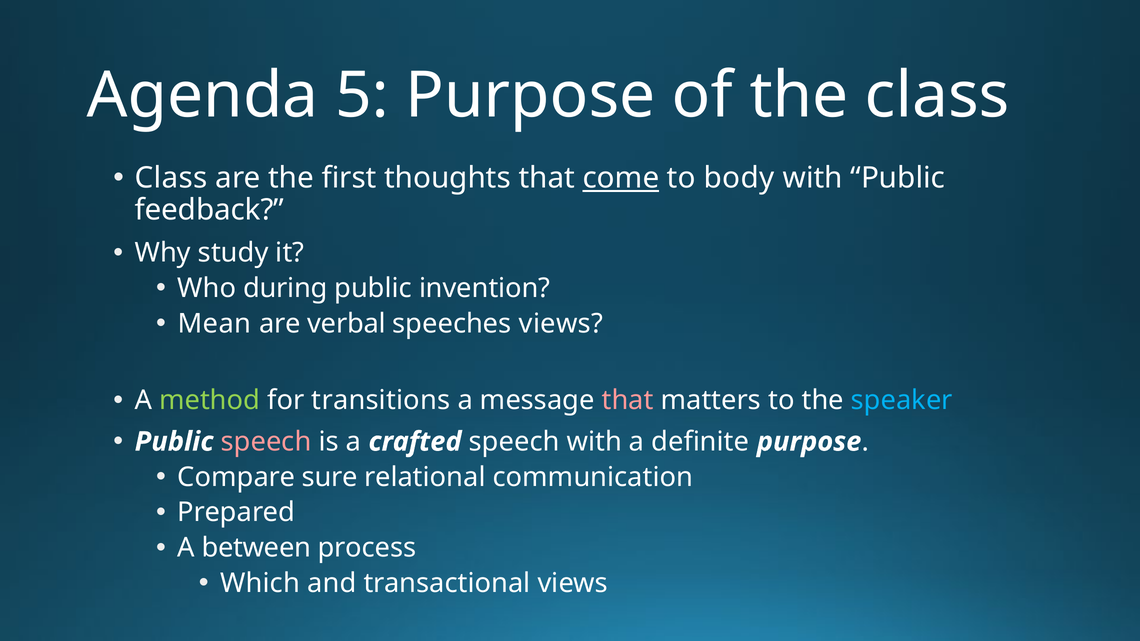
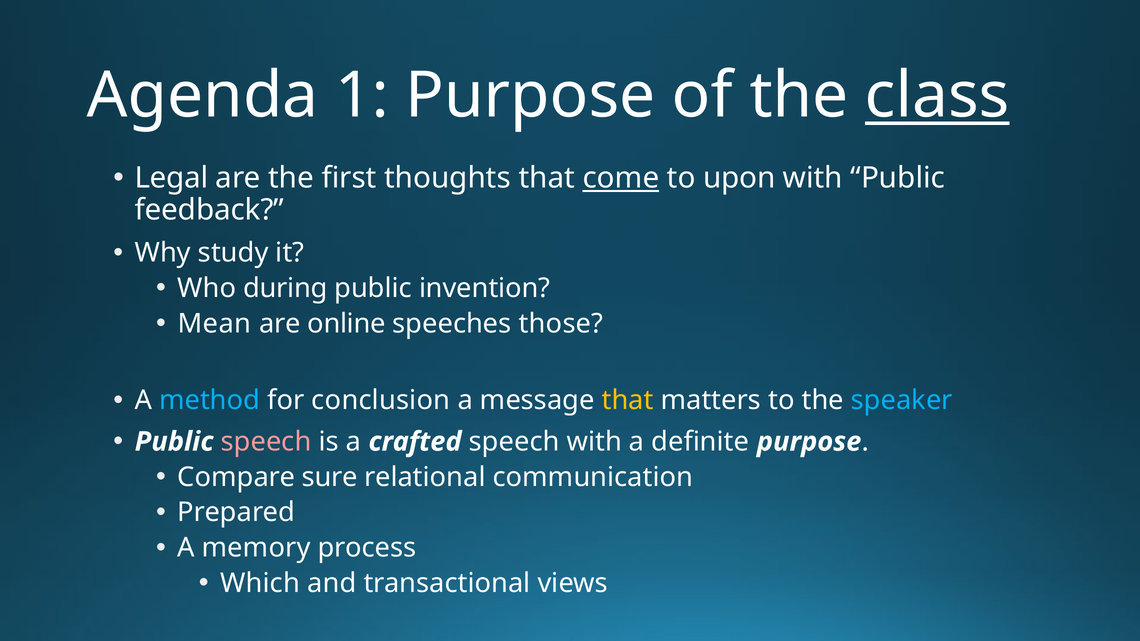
5: 5 -> 1 (362, 96)
class underline: none -> present (937, 96)
Class: Class -> Legal (171, 178)
body: body -> upon (739, 178)
verbal: verbal -> online (347, 324)
speeches views: views -> those (561, 324)
method colour: light green -> light blue (210, 400)
transitions: transitions -> conclusion (381, 400)
that colour: pink -> yellow (628, 400)
between: between -> memory (256, 548)
